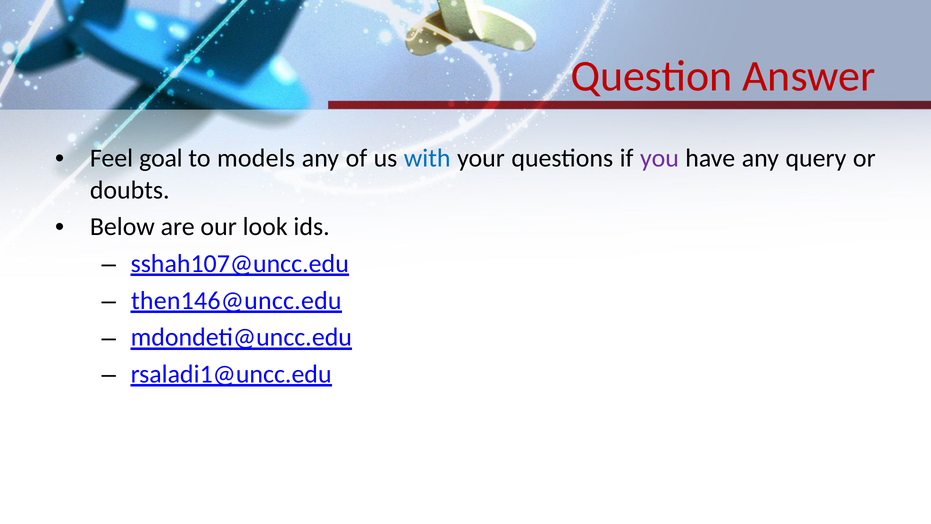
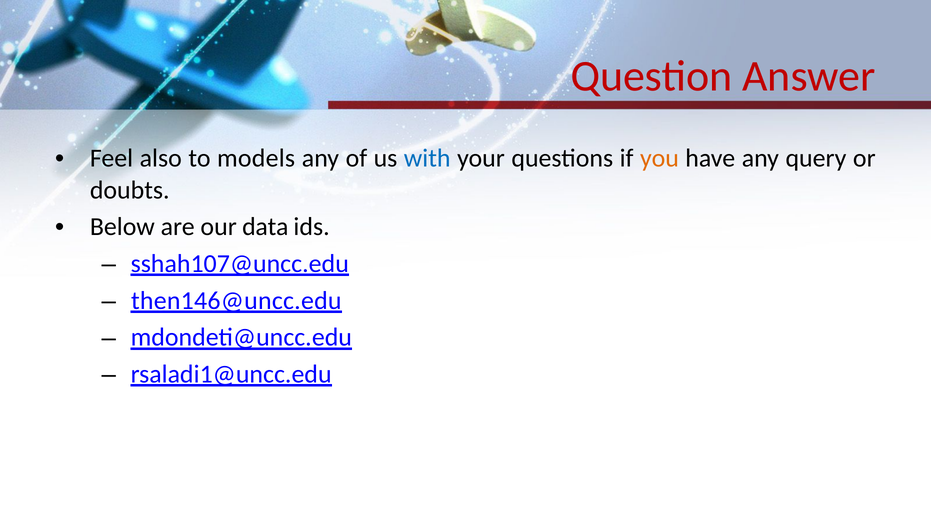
goal: goal -> also (161, 158)
you colour: purple -> orange (659, 158)
look: look -> data (265, 227)
